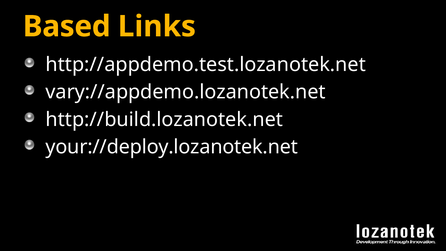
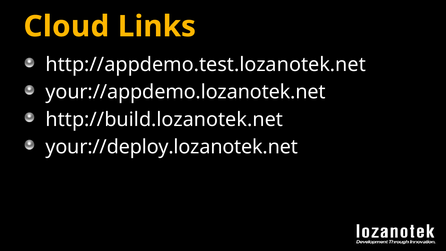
Based: Based -> Cloud (66, 26)
vary://appdemo.lozanotek.net: vary://appdemo.lozanotek.net -> your://appdemo.lozanotek.net (186, 92)
